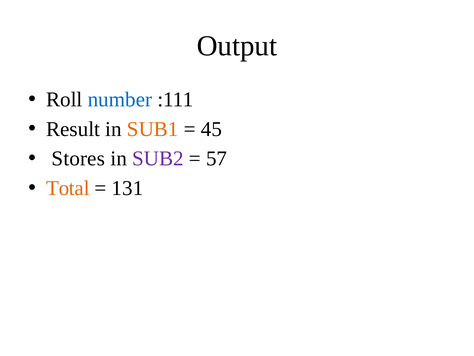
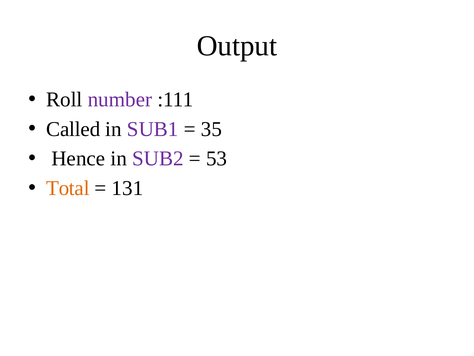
number colour: blue -> purple (120, 99)
Result: Result -> Called (73, 129)
SUB1 colour: orange -> purple (153, 129)
45: 45 -> 35 (211, 129)
Stores: Stores -> Hence (78, 158)
57: 57 -> 53 (217, 158)
